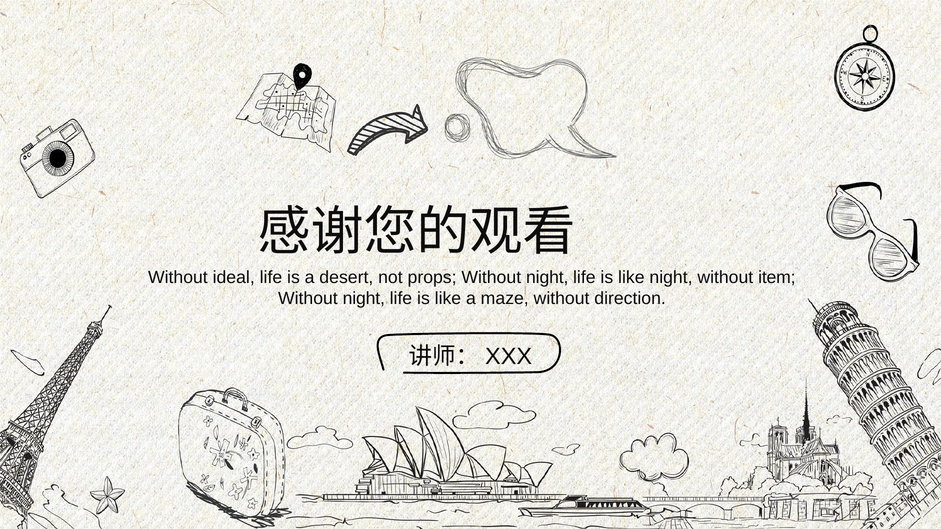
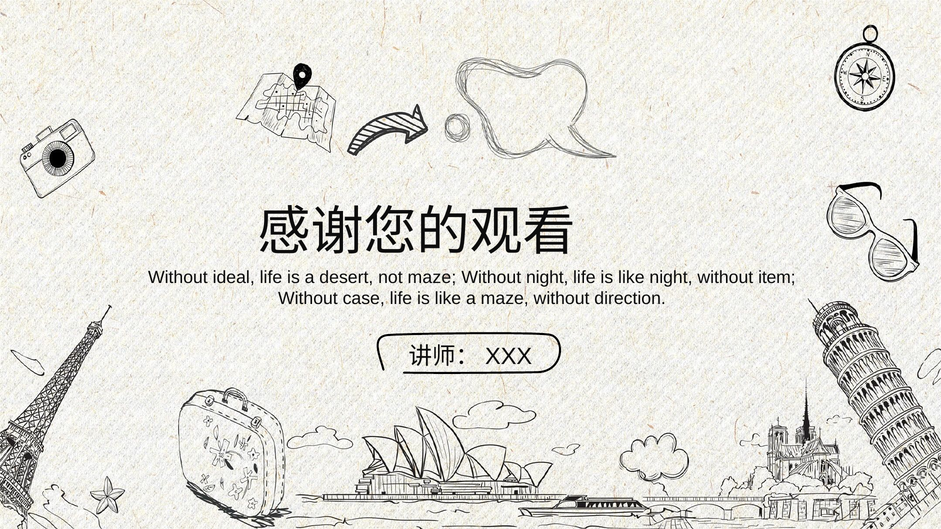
not props: props -> maze (432, 277)
night: night -> case (364, 299)
